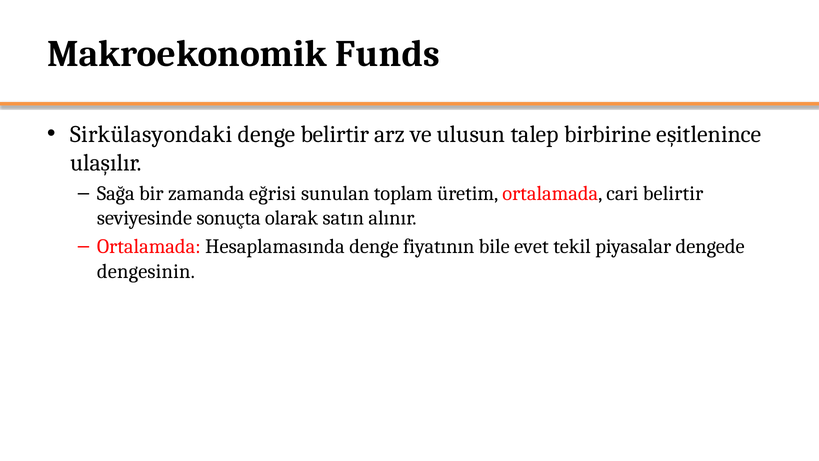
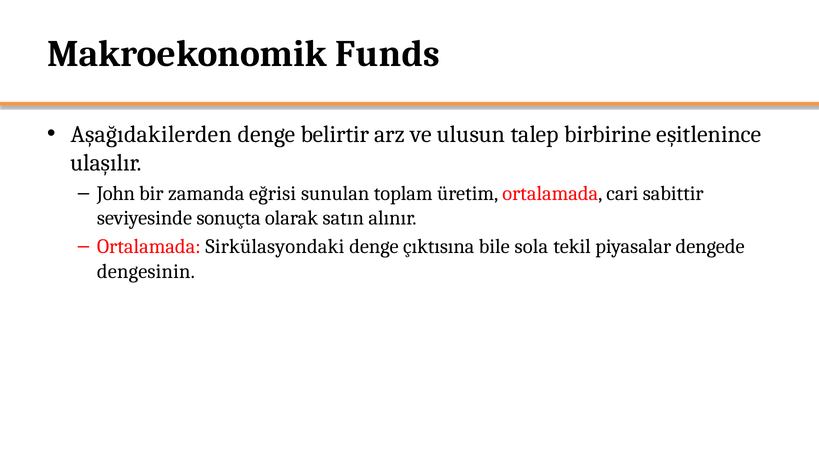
Sirkülasyondaki: Sirkülasyondaki -> Aşağıdakilerden (151, 134)
Sağa: Sağa -> John (116, 193)
cari belirtir: belirtir -> sabittir (673, 193)
Hesaplamasında: Hesaplamasında -> Sirkülasyondaki (275, 247)
fiyatının: fiyatının -> çıktısına (439, 247)
evet: evet -> sola (531, 247)
